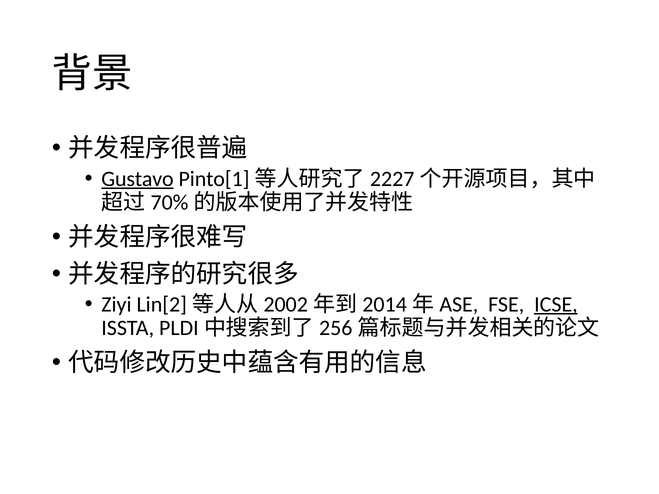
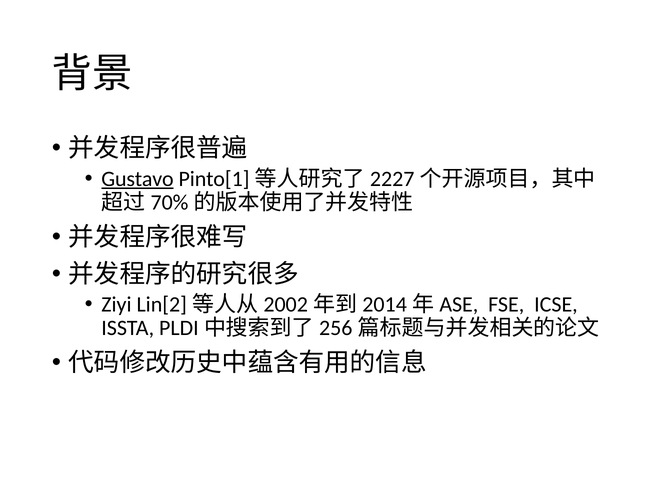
ICSE underline: present -> none (556, 305)
